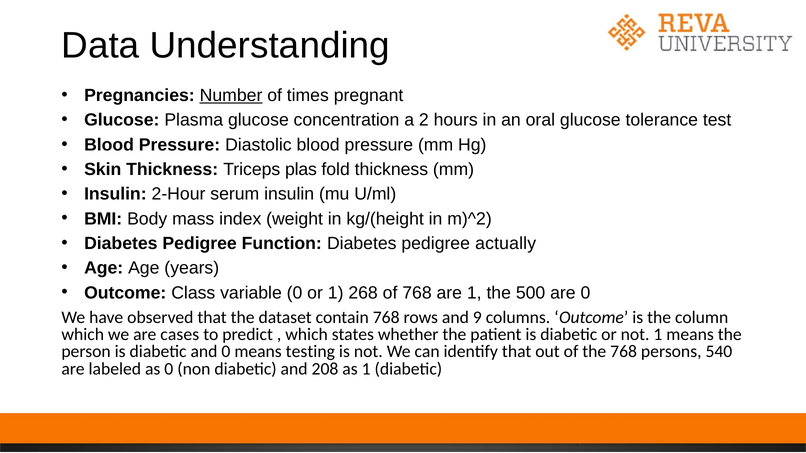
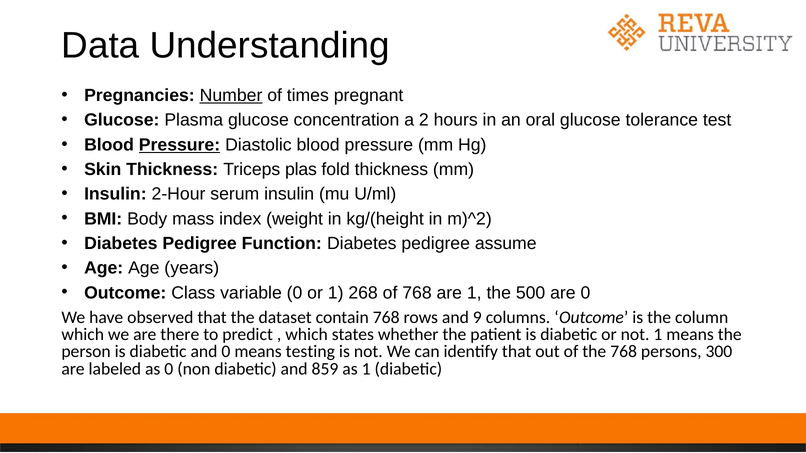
Pressure underline: none -> present (180, 145)
actually: actually -> assume (506, 244)
cases: cases -> there (180, 335)
540: 540 -> 300 (719, 352)
208: 208 -> 859 (325, 369)
